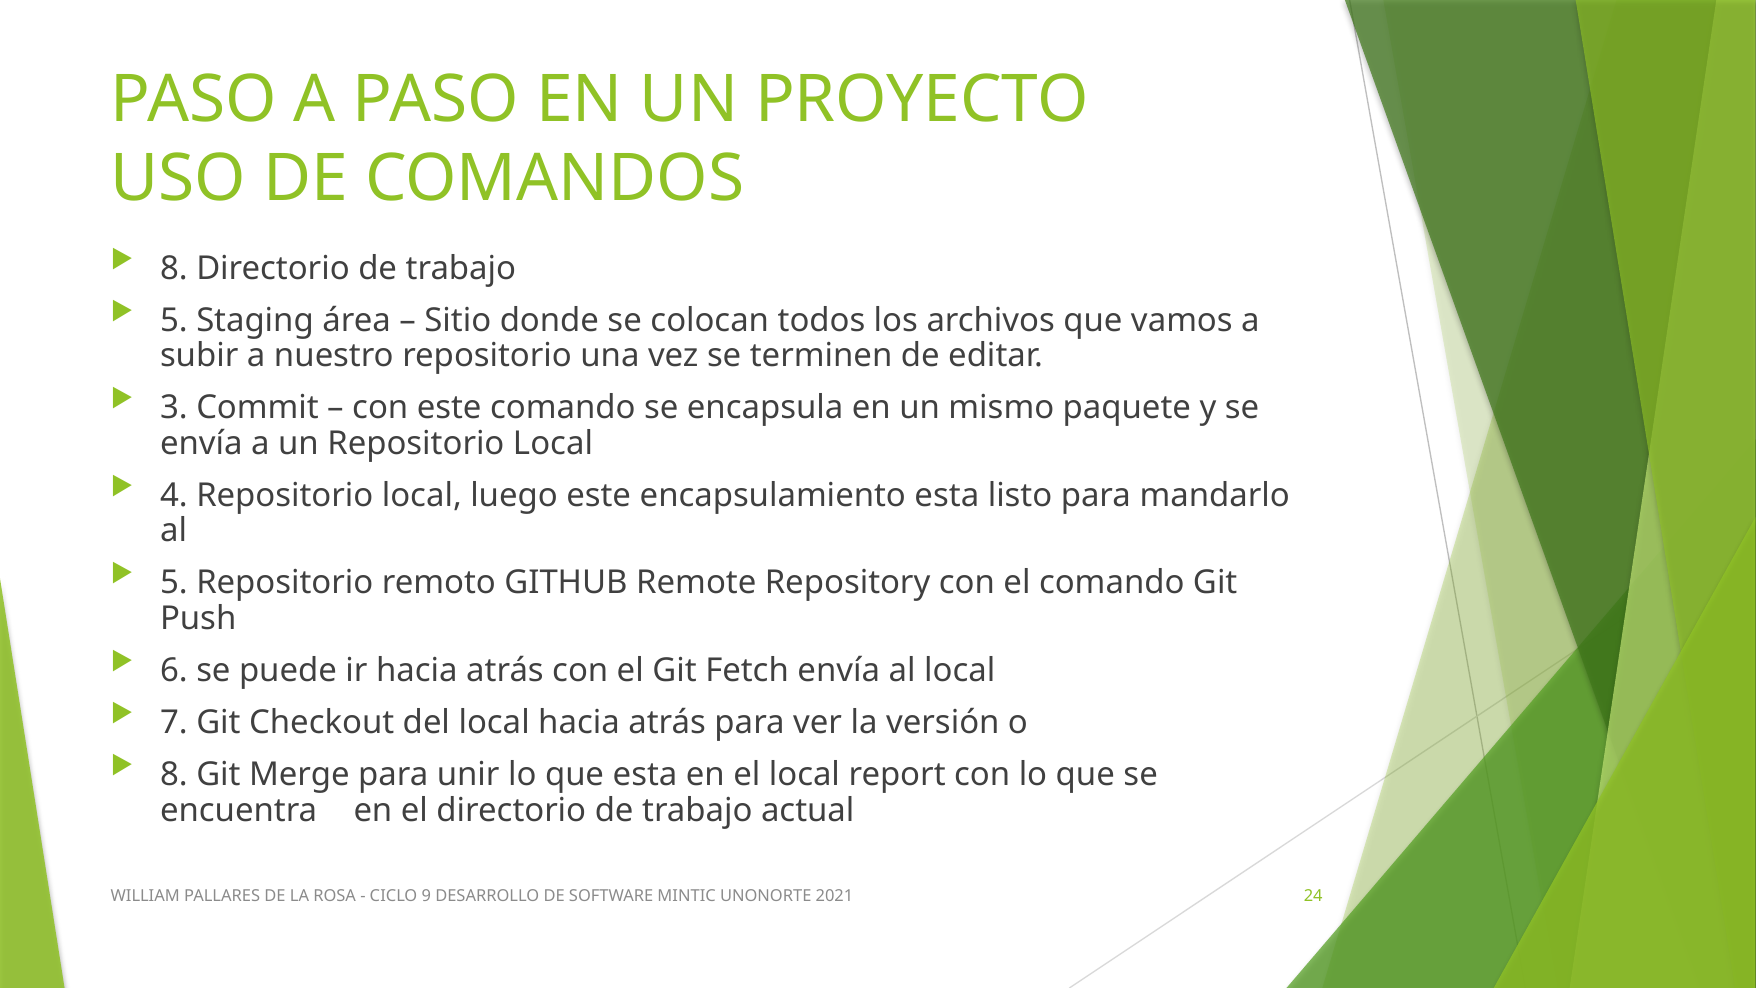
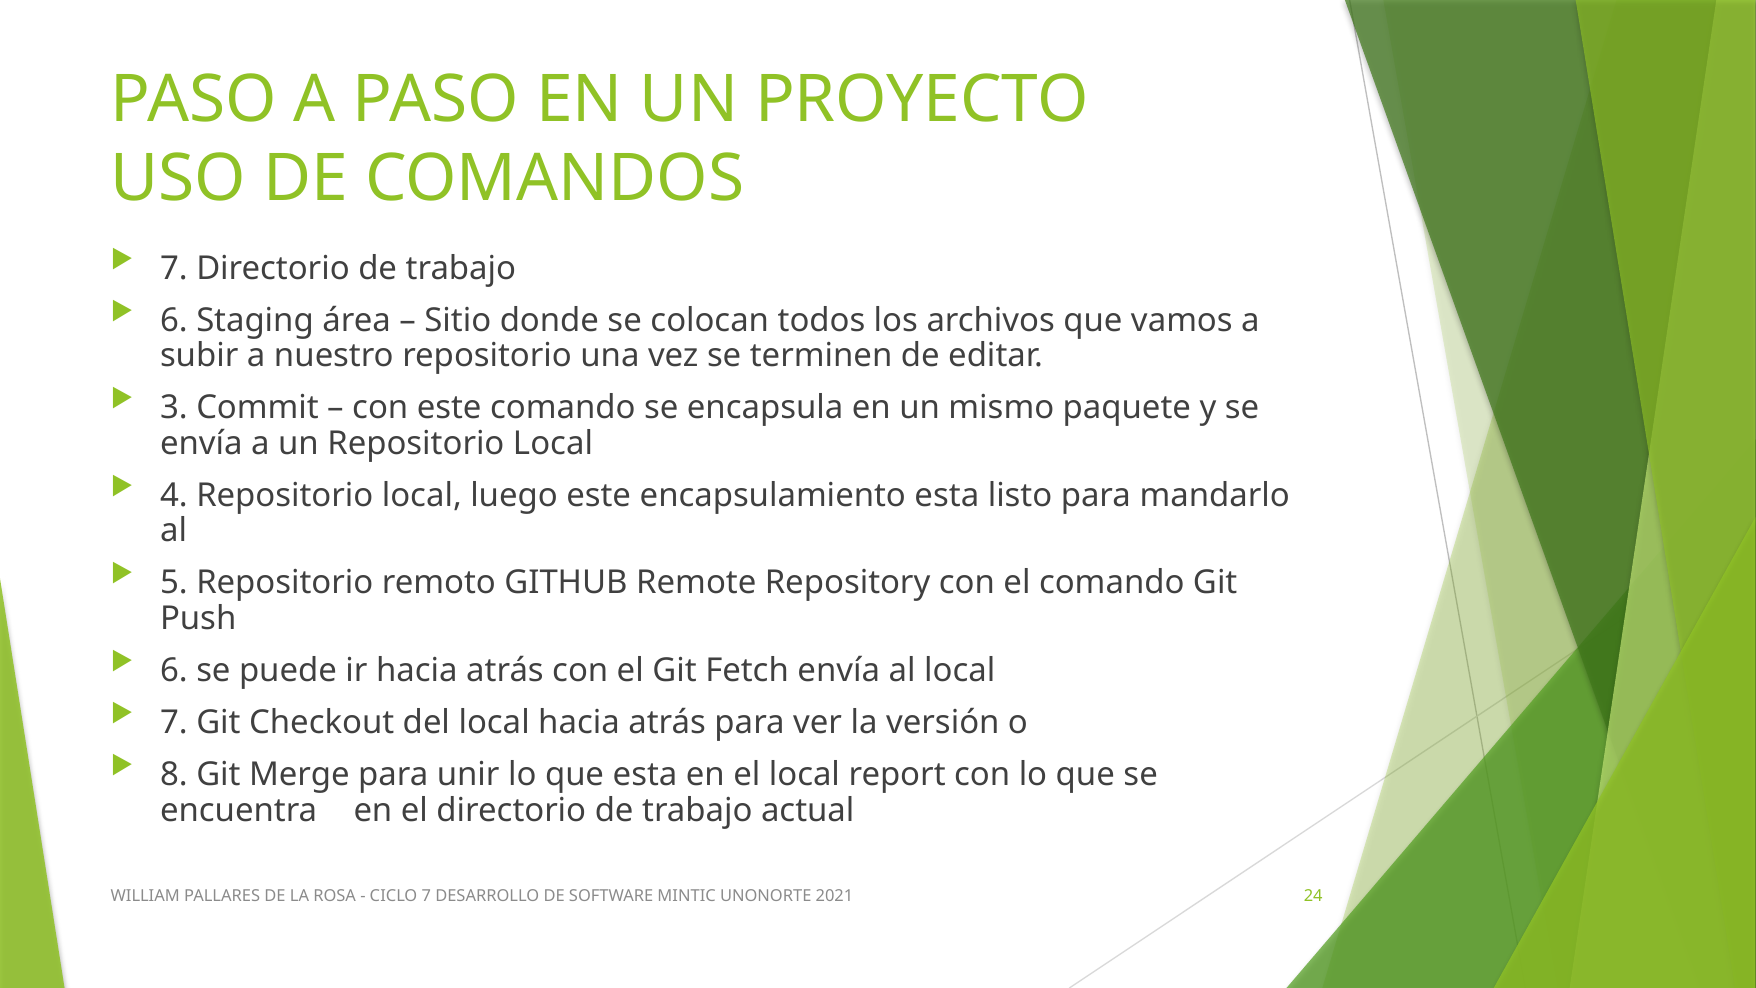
8: 8 -> 7 (174, 268)
5: 5 -> 6 (174, 320)
CICLO 9: 9 -> 7 (426, 896)
